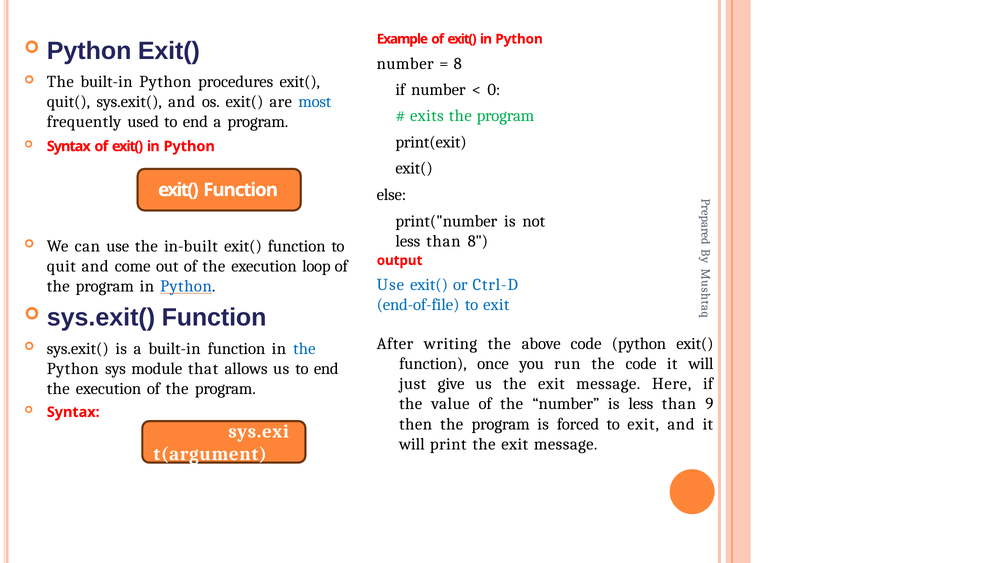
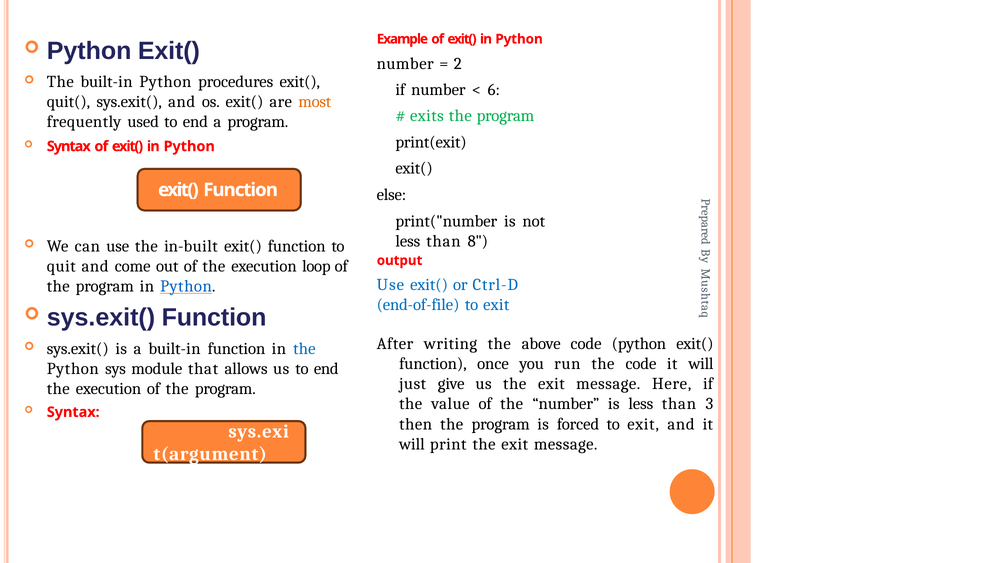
8: 8 -> 2 (458, 64)
0: 0 -> 6 (494, 90)
most colour: blue -> orange (315, 102)
9: 9 -> 3 (709, 404)
